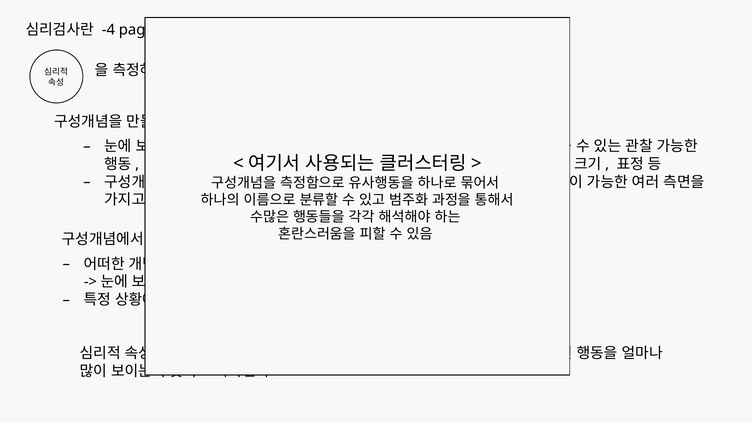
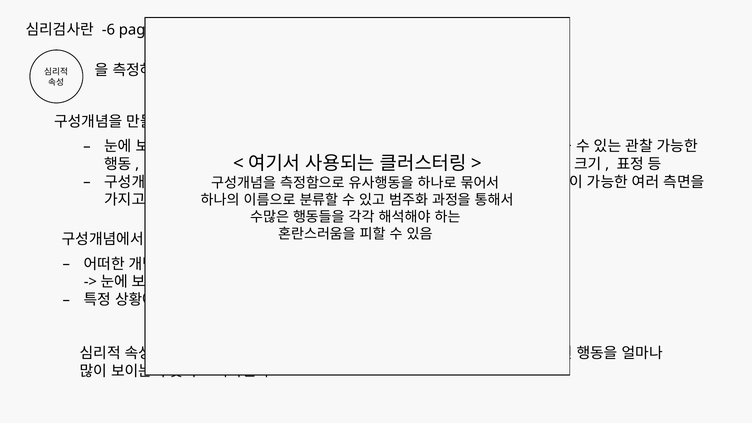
-4: -4 -> -6 (108, 30)
